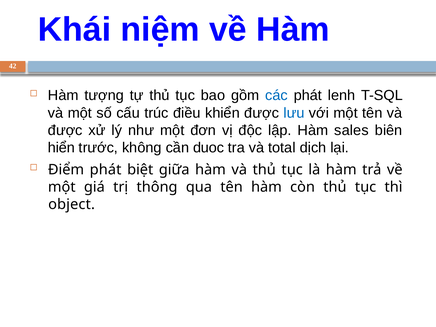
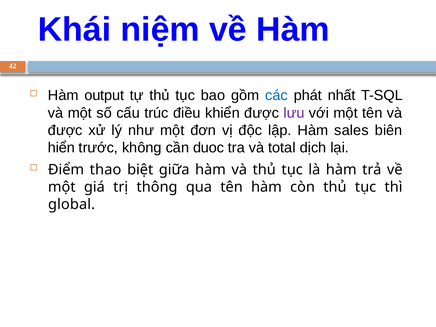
tượng: tượng -> output (104, 95)
lenh: lenh -> nhất (342, 95)
lưu colour: blue -> purple (294, 113)
Điểm phát: phát -> thao (106, 170)
object: object -> global (72, 204)
